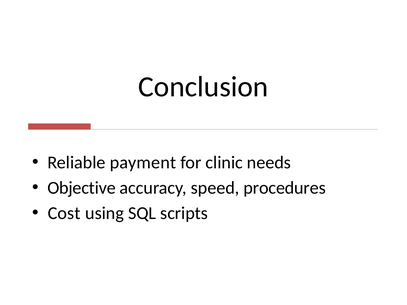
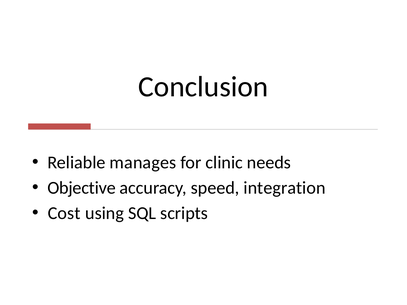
payment: payment -> manages (143, 163)
procedures: procedures -> integration (285, 188)
